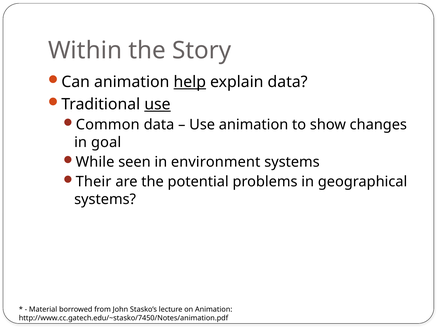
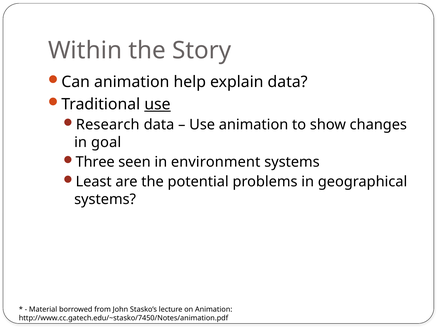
help underline: present -> none (190, 82)
Common: Common -> Research (108, 125)
While: While -> Three (95, 162)
Their: Their -> Least (94, 182)
